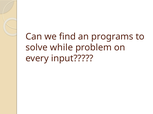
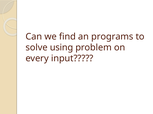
while: while -> using (62, 48)
